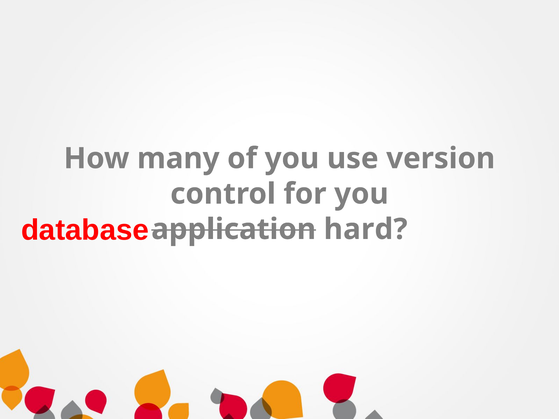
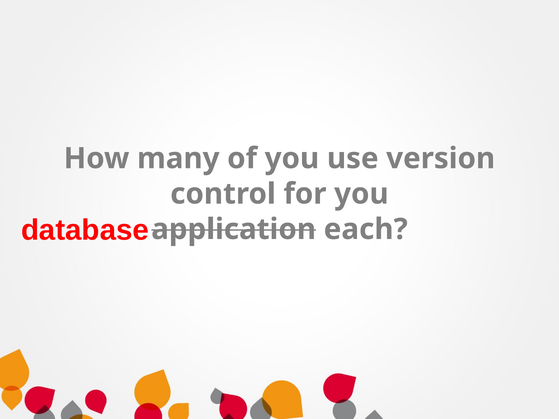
hard: hard -> each (366, 229)
